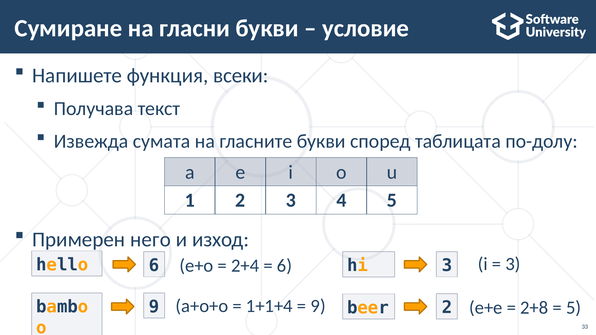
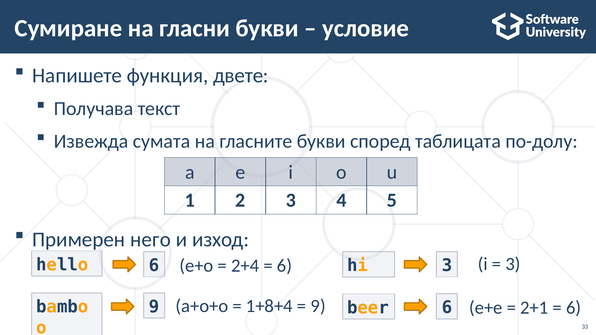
всеки: всеки -> двете (241, 76)
1+1+4: 1+1+4 -> 1+8+4 (269, 306)
beer 2: 2 -> 6 (447, 308)
2+8: 2+8 -> 2+1 (534, 308)
5: 5 -> 6 (574, 308)
